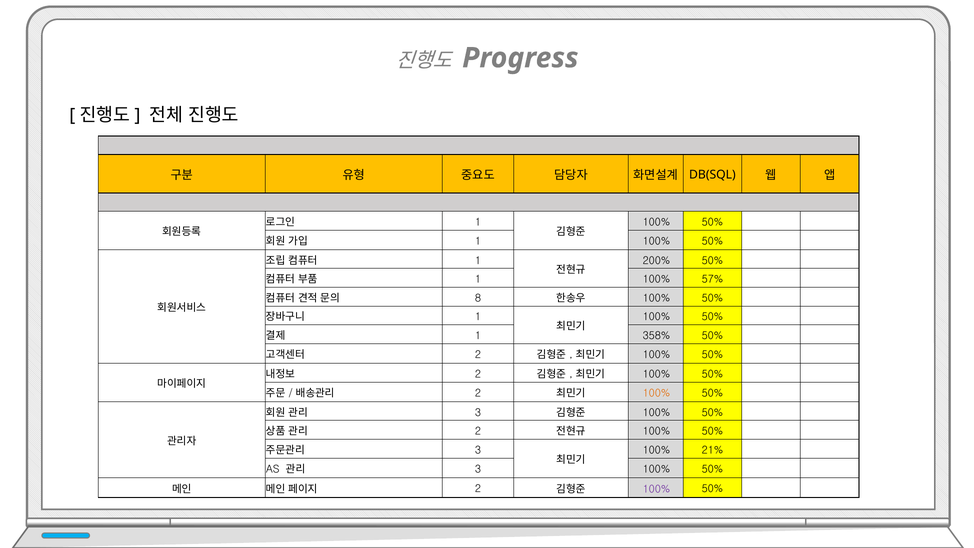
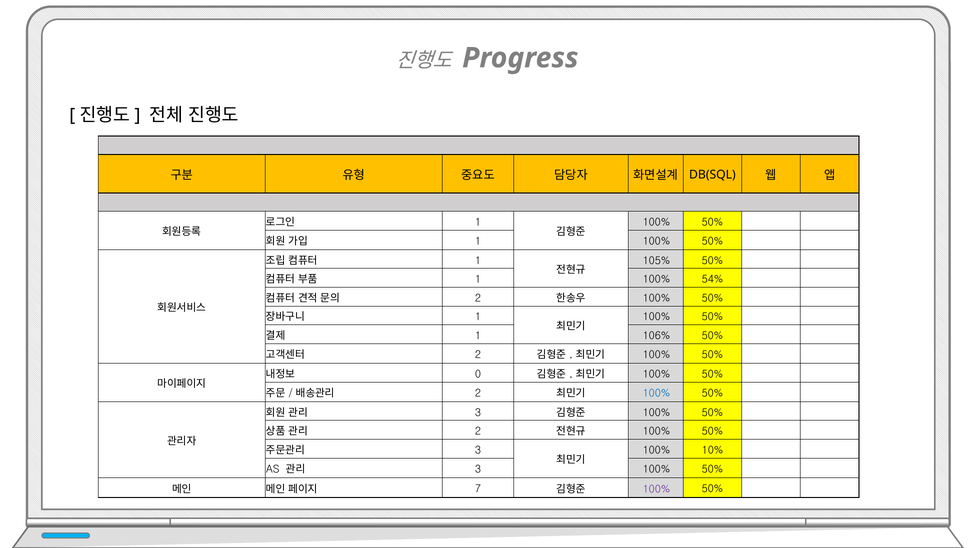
200%: 200% -> 105% (656, 261)
57%: 57% -> 54% (712, 279)
8: 8 -> 2 (478, 298)
358%: 358% -> 106% (656, 336)
2: 2 -> 0 (478, 374)
100% colour: orange -> blue (656, 393)
21%: 21% -> 10% (712, 450)
2: 2 -> 7 (478, 489)
